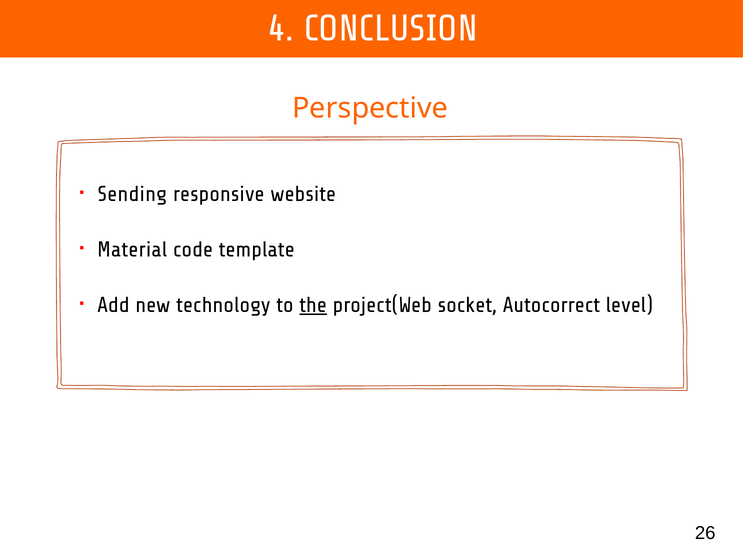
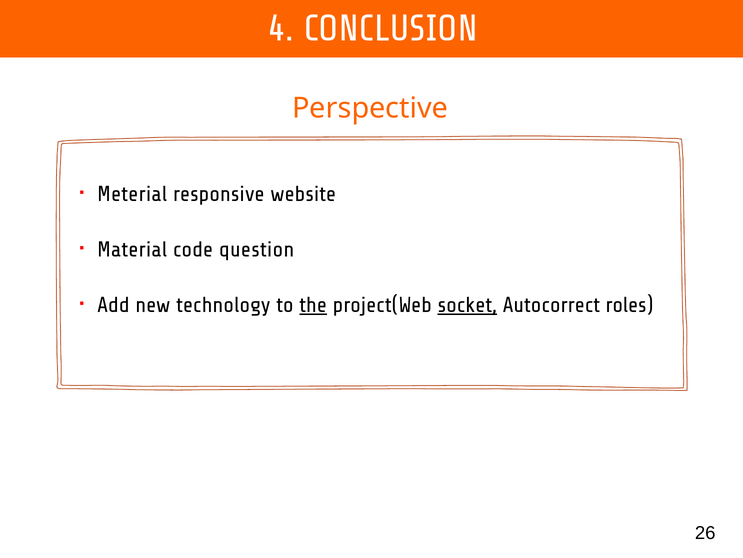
Sending: Sending -> Meterial (132, 194)
template: template -> question (257, 249)
socket underline: none -> present (467, 305)
level: level -> roles (629, 305)
